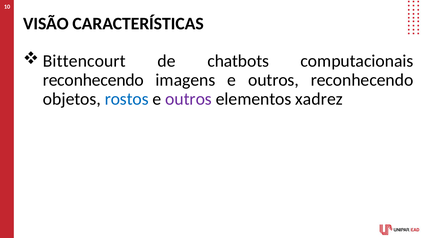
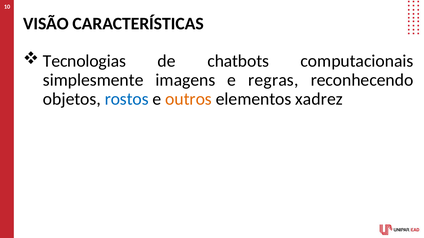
Bittencourt: Bittencourt -> Tecnologias (84, 61)
reconhecendo: reconhecendo -> simplesmente (93, 80)
imagens e outros: outros -> regras (273, 80)
outros colour: purple -> orange (189, 99)
